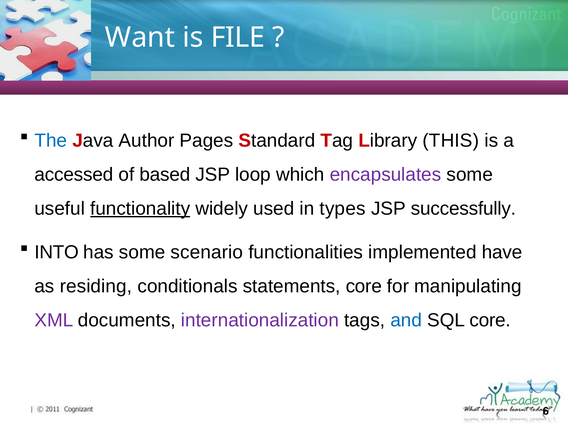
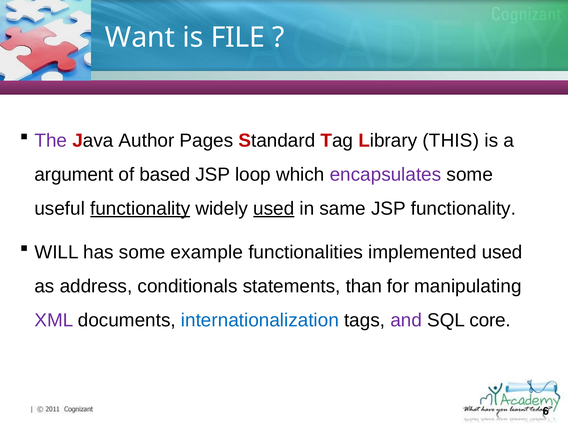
The colour: blue -> purple (51, 140)
accessed: accessed -> argument (74, 175)
used underline: none -> present (274, 209)
types: types -> same (343, 209)
JSP successfully: successfully -> functionality (463, 209)
INTO: INTO -> WILL (57, 252)
scenario: scenario -> example (207, 252)
implemented have: have -> used (502, 252)
residing: residing -> address (96, 286)
statements core: core -> than (364, 286)
internationalization colour: purple -> blue (260, 320)
and colour: blue -> purple (406, 320)
